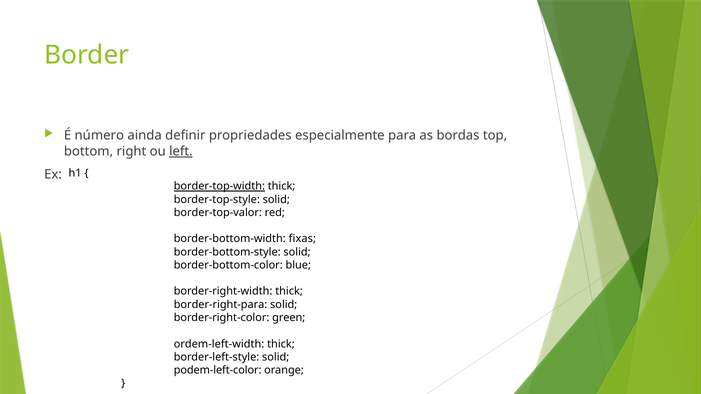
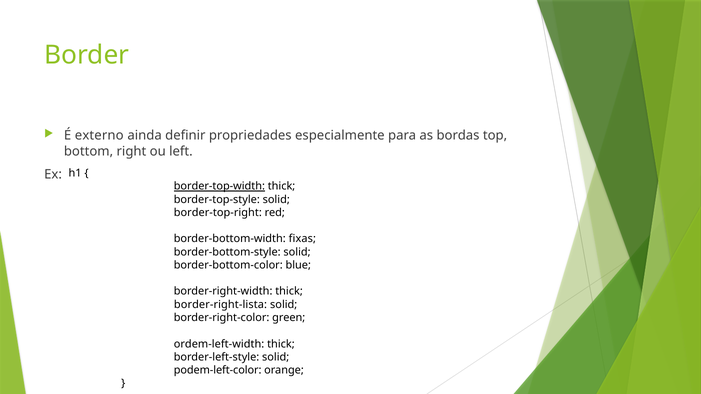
número: número -> externo (99, 136)
left underline: present -> none (181, 151)
border-top-valor: border-top-valor -> border-top-right (218, 213)
border-right-para: border-right-para -> border-right-lista (220, 305)
